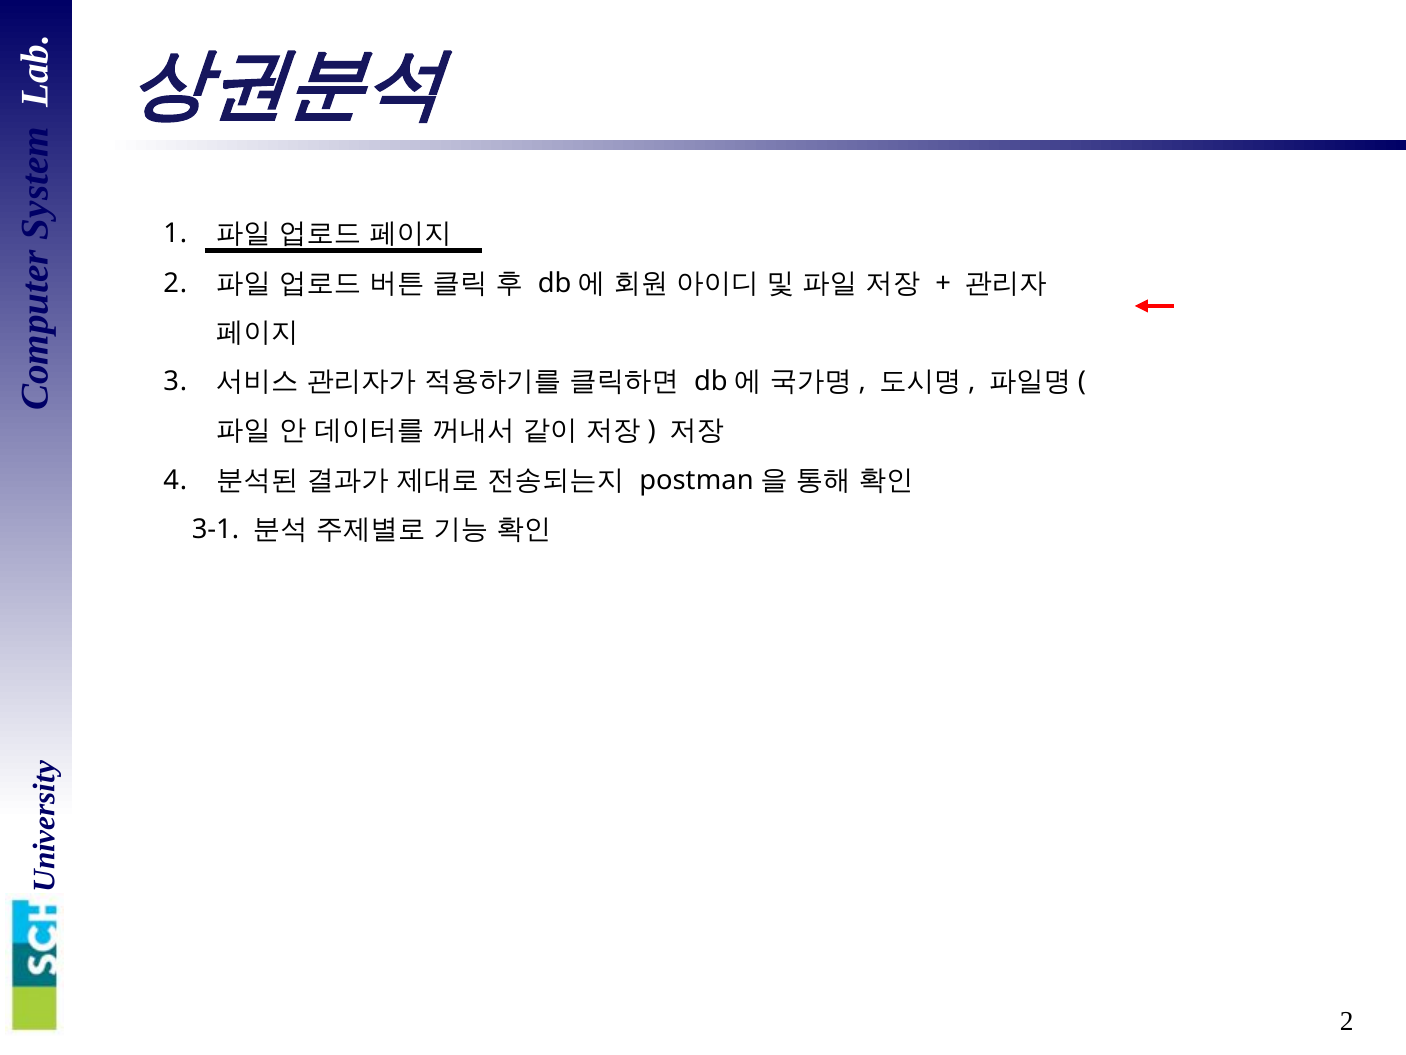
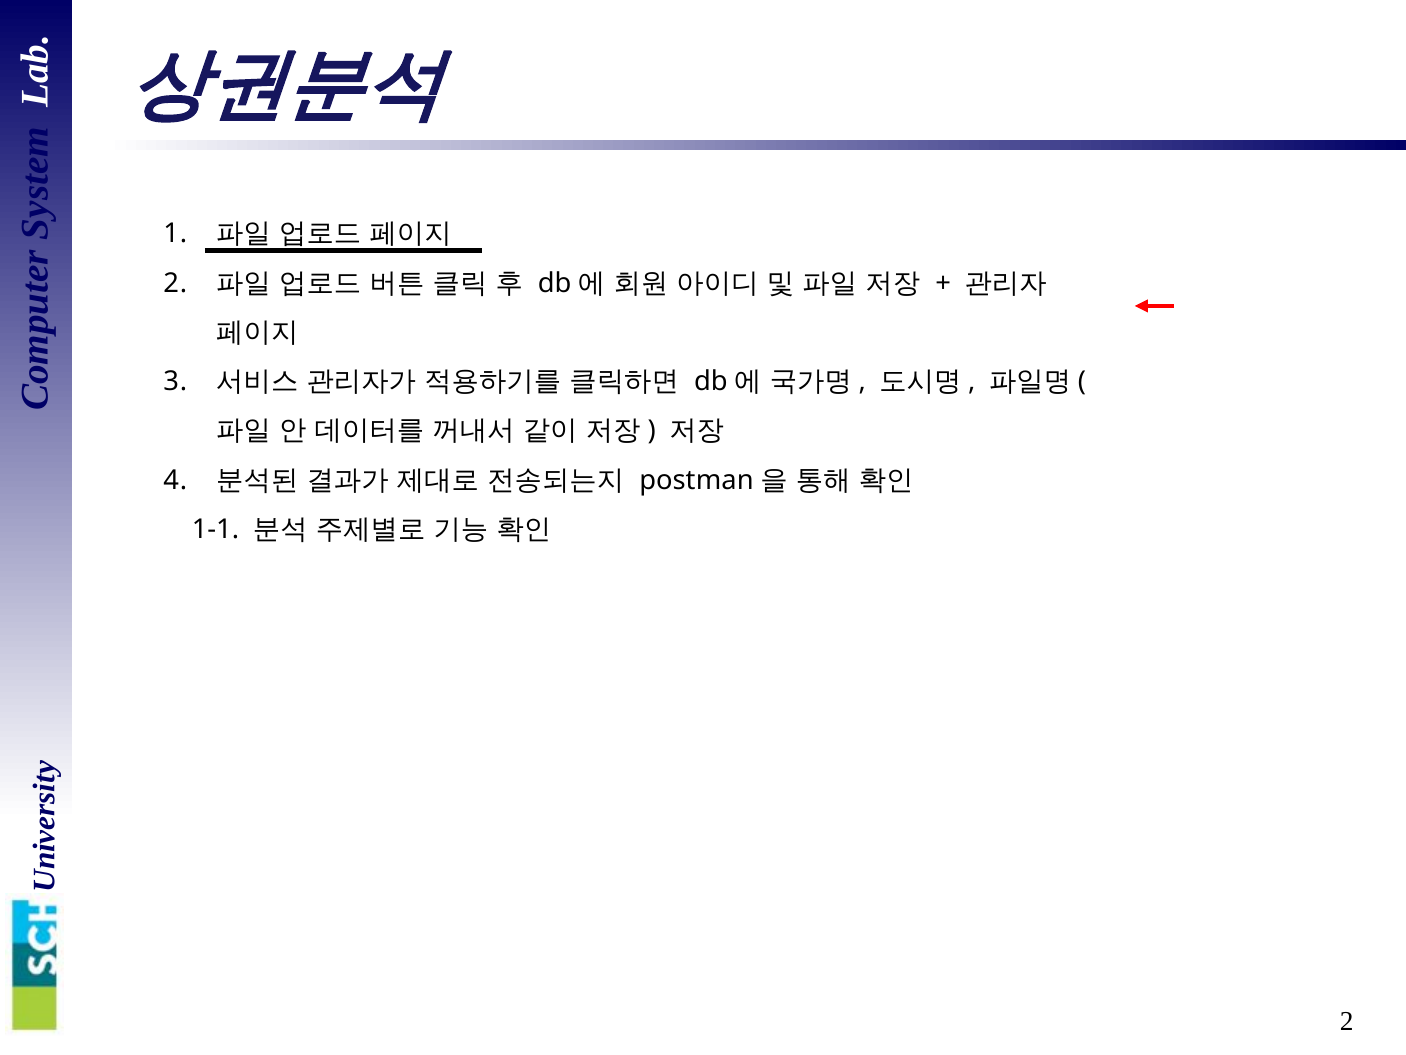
3-1: 3-1 -> 1-1 (215, 529)
